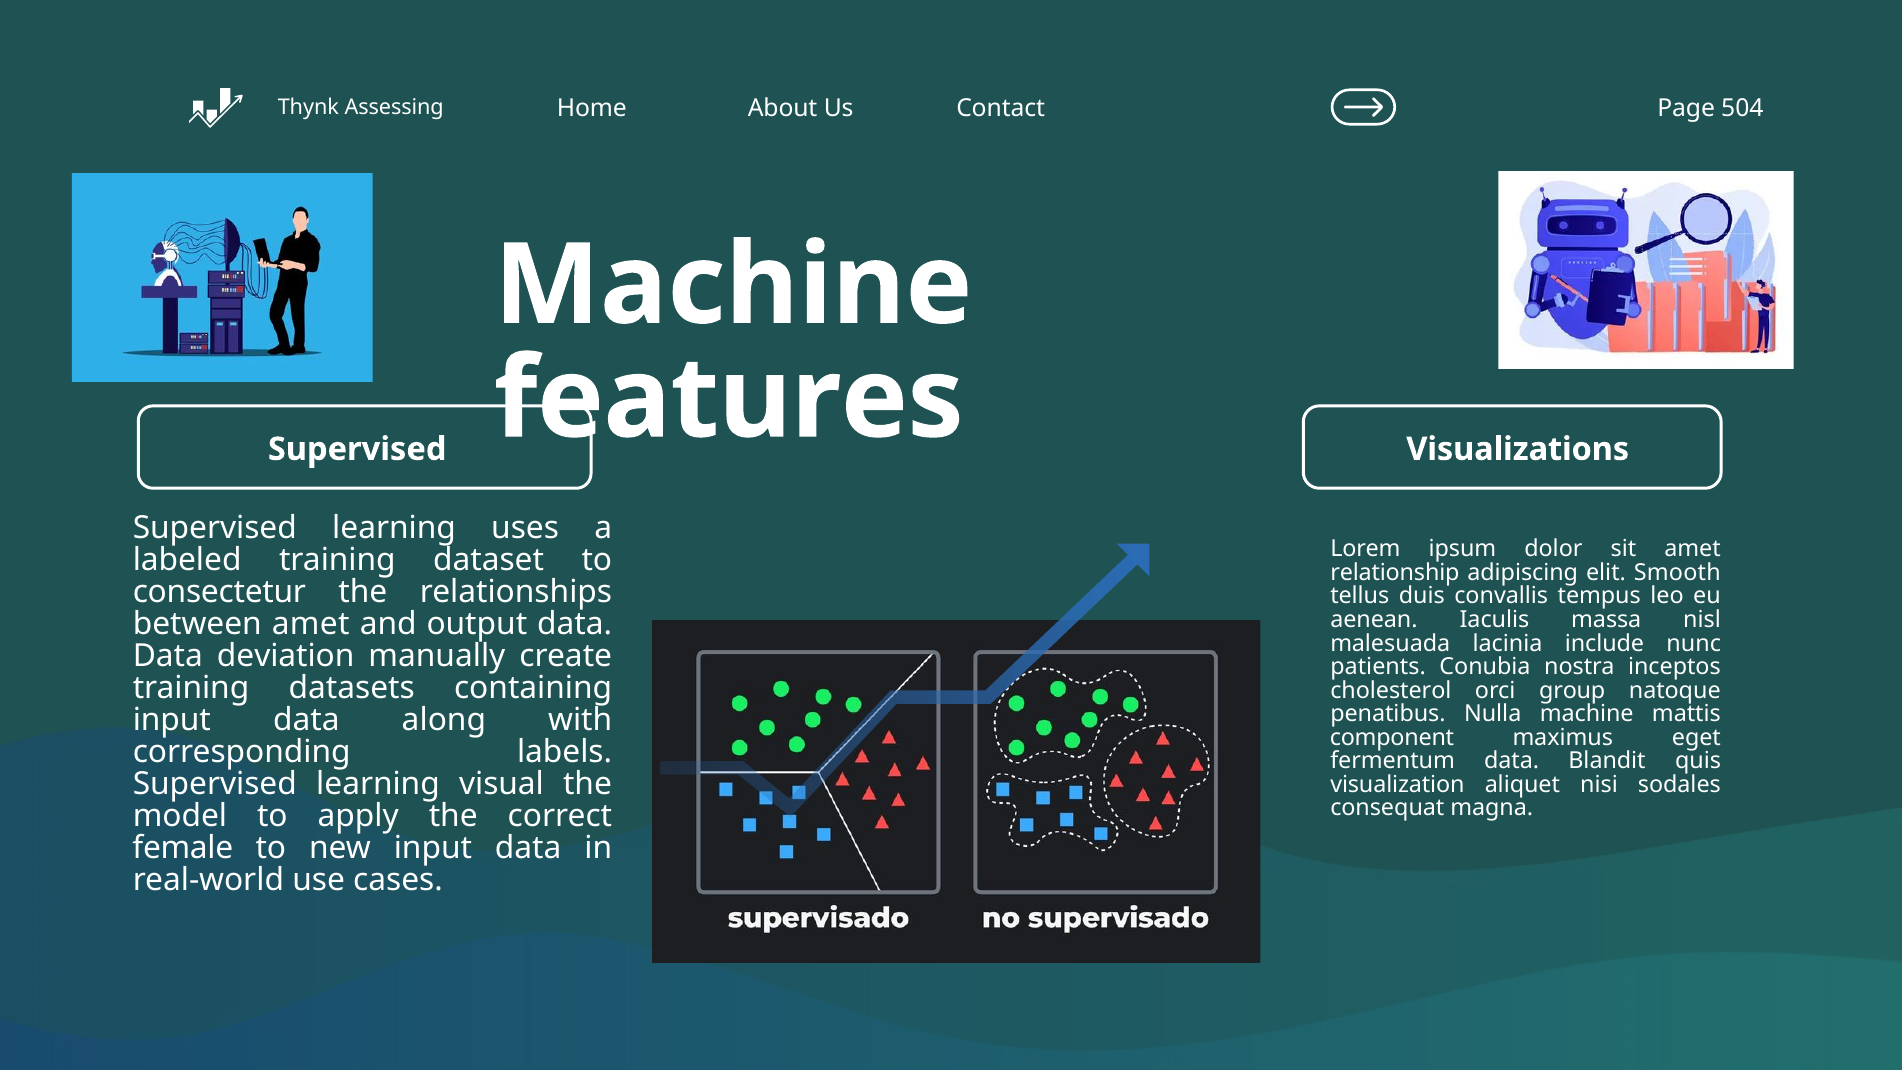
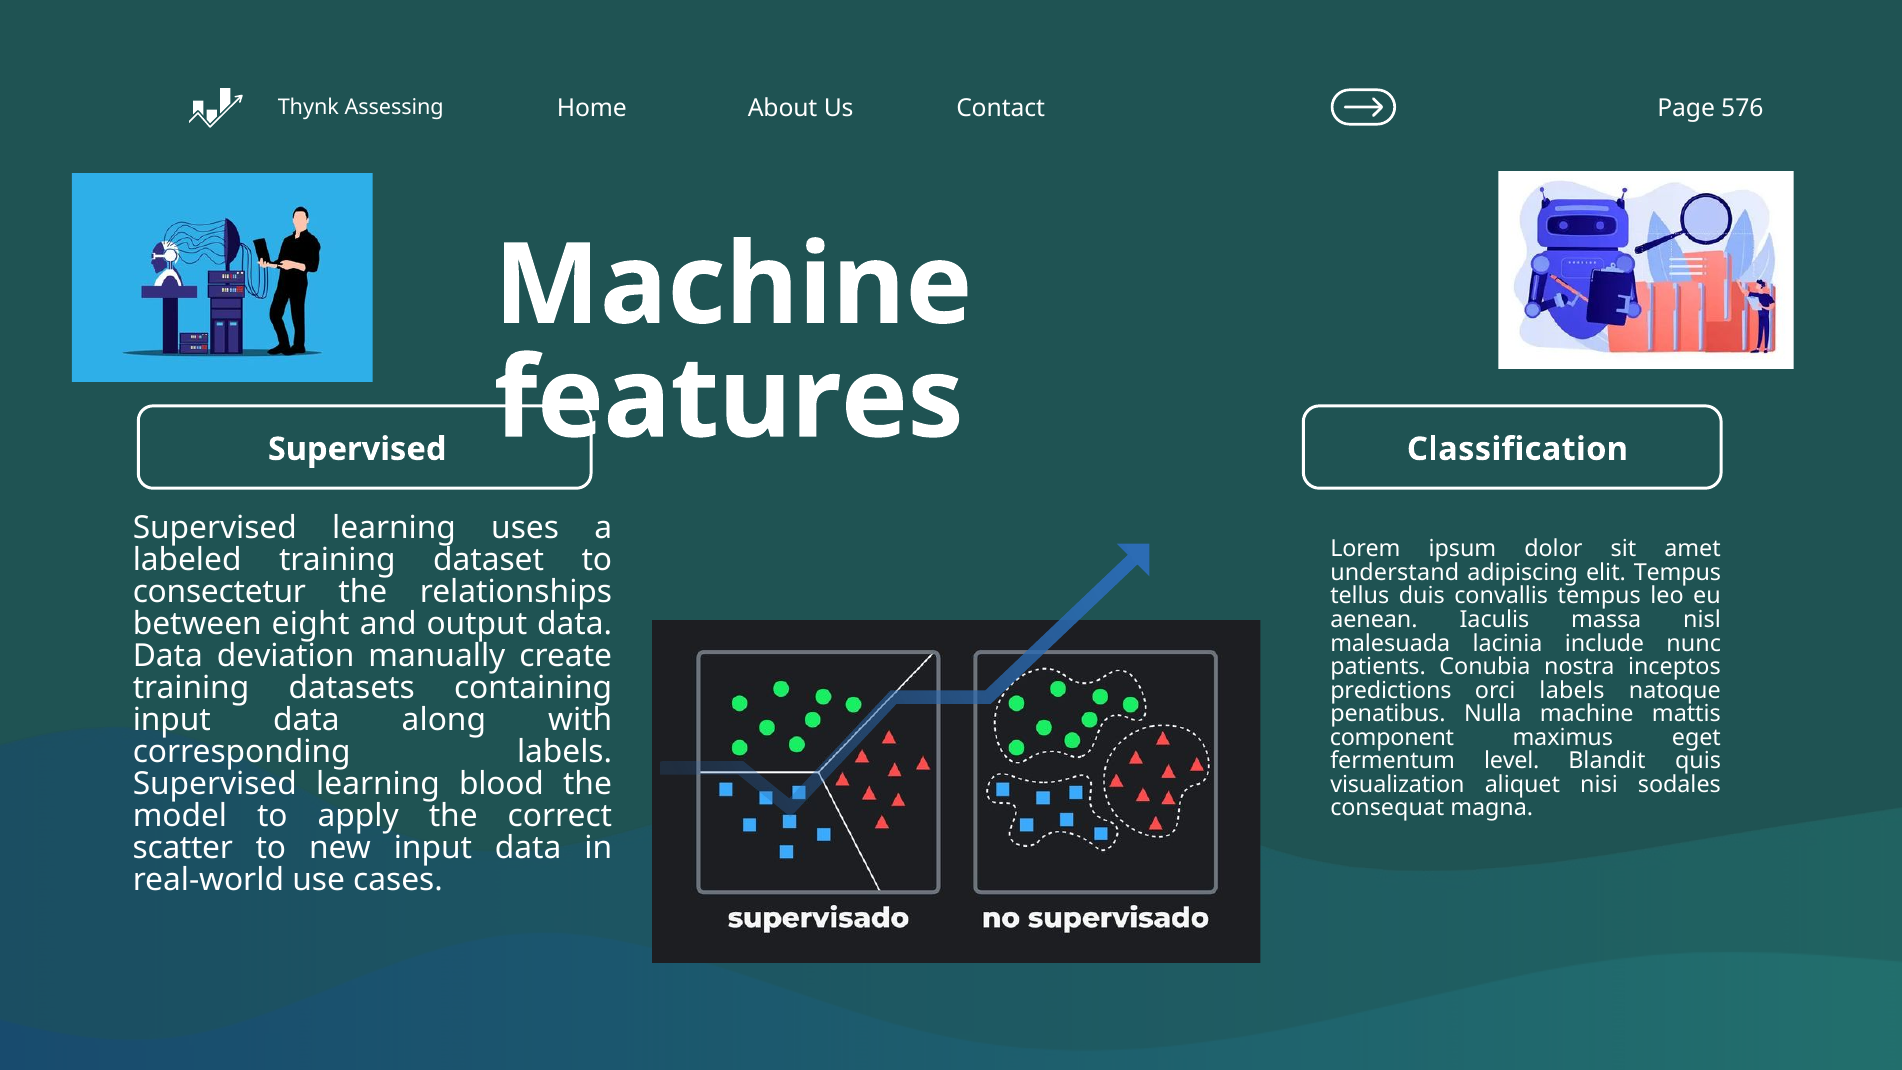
504: 504 -> 576 (1742, 108)
Visualizations: Visualizations -> Classification (1517, 449)
relationship: relationship -> understand (1395, 573)
elit Smooth: Smooth -> Tempus (1677, 573)
between amet: amet -> eight (311, 624)
cholesterol: cholesterol -> predictions (1391, 690)
orci group: group -> labels (1572, 690)
fermentum data: data -> level (1512, 761)
visual: visual -> blood (502, 784)
female: female -> scatter (183, 848)
